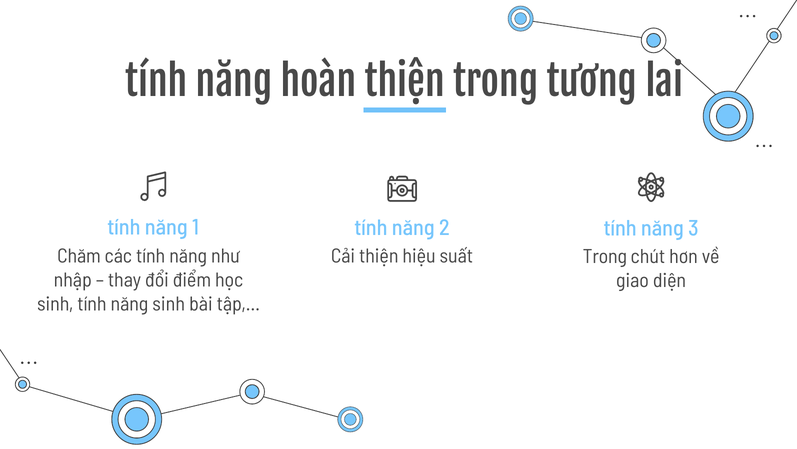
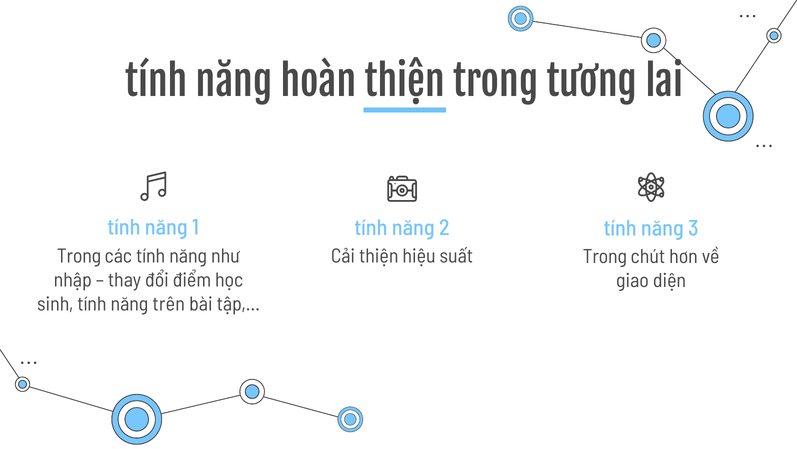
Chăm: Chăm -> Trong (79, 256)
năng sinh: sinh -> trên (169, 304)
